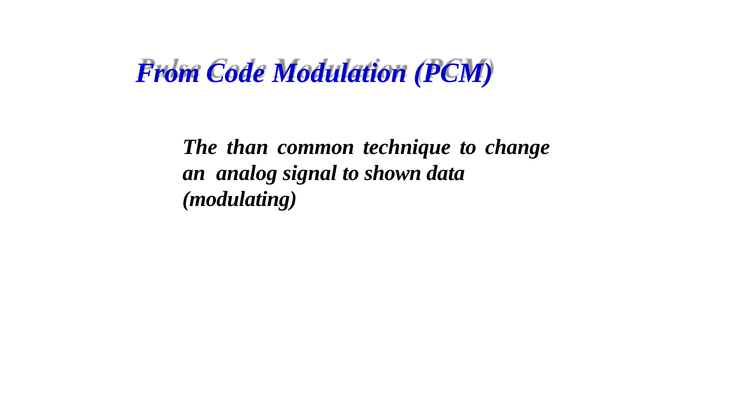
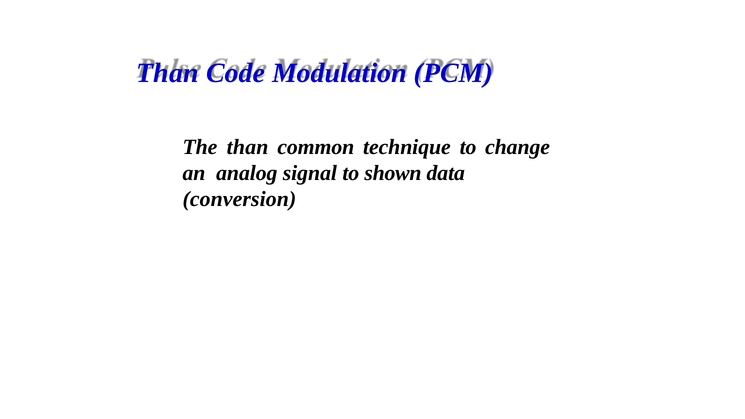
From: From -> Than (168, 73)
modulating: modulating -> conversion (239, 199)
